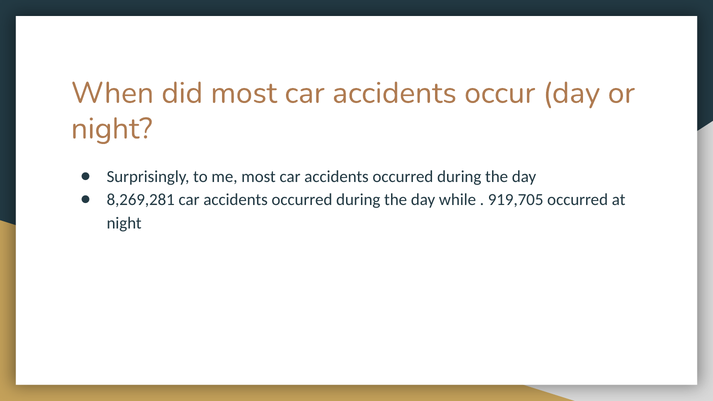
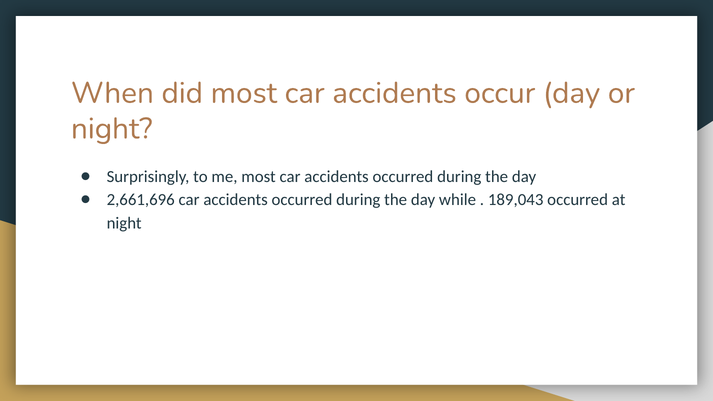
8,269,281: 8,269,281 -> 2,661,696 (141, 200)
919,705: 919,705 -> 189,043 (516, 200)
